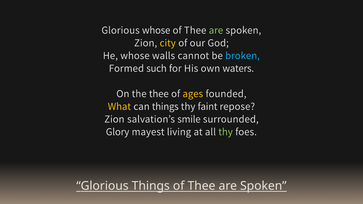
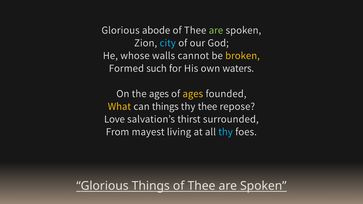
Glorious whose: whose -> abode (156, 30)
city colour: yellow -> light blue (168, 43)
broken colour: light blue -> yellow (242, 56)
the thee: thee -> ages (159, 94)
thy faint: faint -> thee (208, 106)
Zion: Zion -> Love (114, 119)
smile: smile -> thirst (189, 119)
Glory: Glory -> From (118, 132)
thy colour: light green -> light blue (226, 132)
